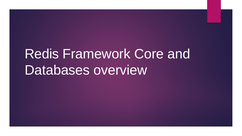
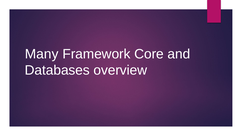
Redis: Redis -> Many (42, 54)
